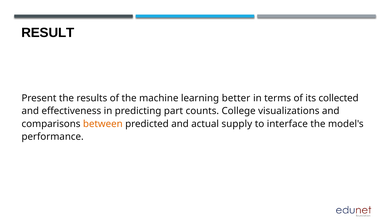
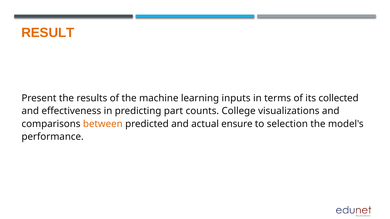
RESULT colour: black -> orange (48, 33)
better: better -> inputs (236, 98)
supply: supply -> ensure (237, 124)
interface: interface -> selection (287, 124)
